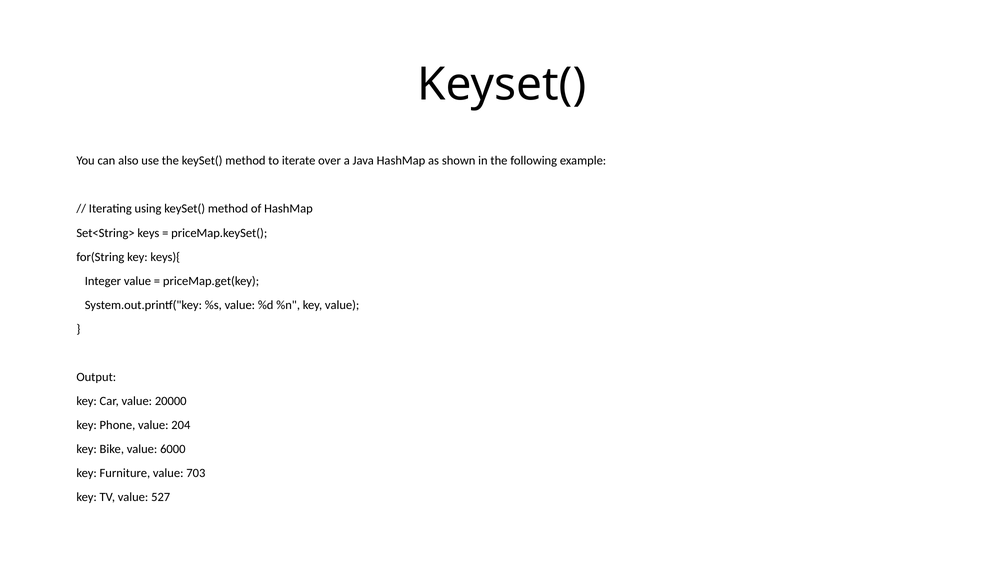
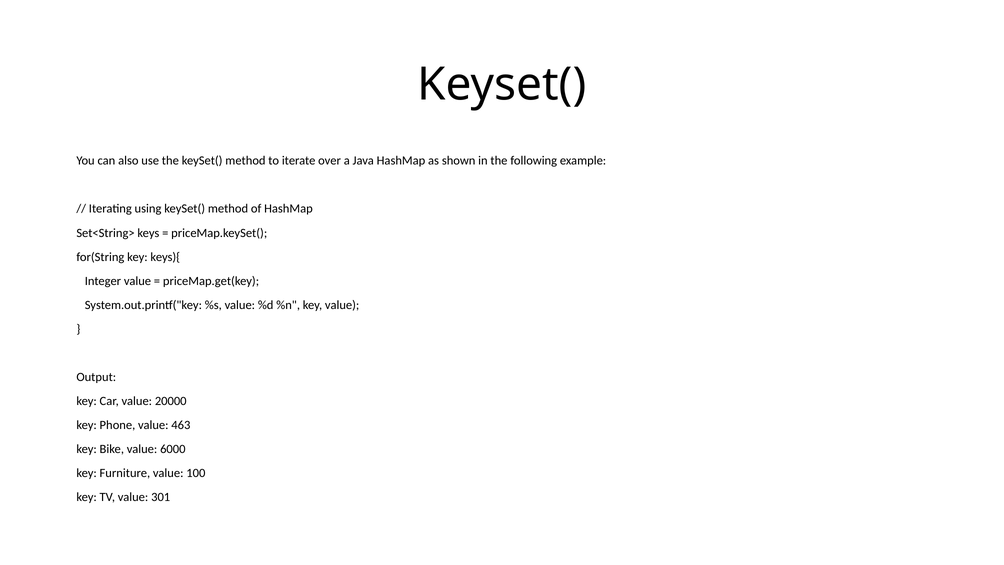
204: 204 -> 463 (181, 425)
703: 703 -> 100 (196, 473)
527: 527 -> 301 (161, 497)
